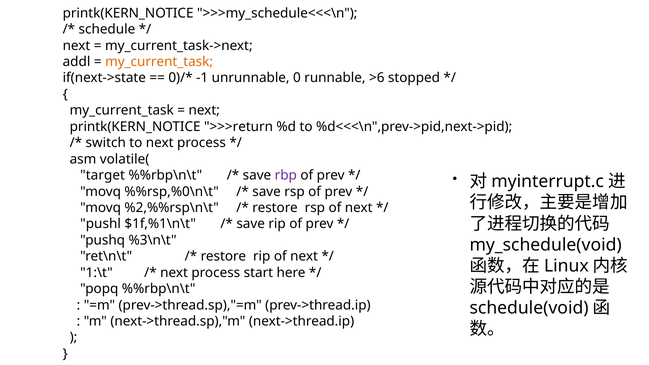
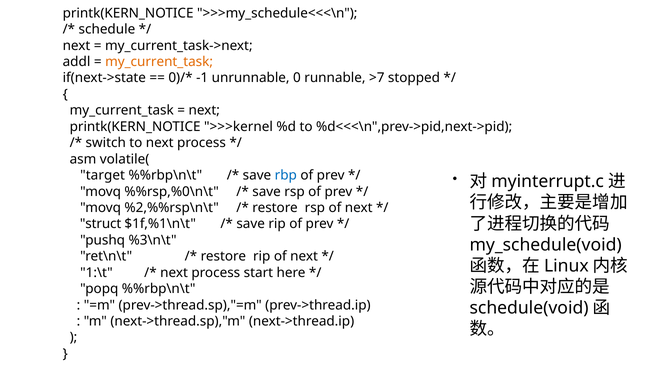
>6: >6 -> >7 (377, 78)
>>>return: >>>return -> >>>kernel (239, 127)
rbp colour: purple -> blue (286, 175)
pushl: pushl -> struct (101, 224)
